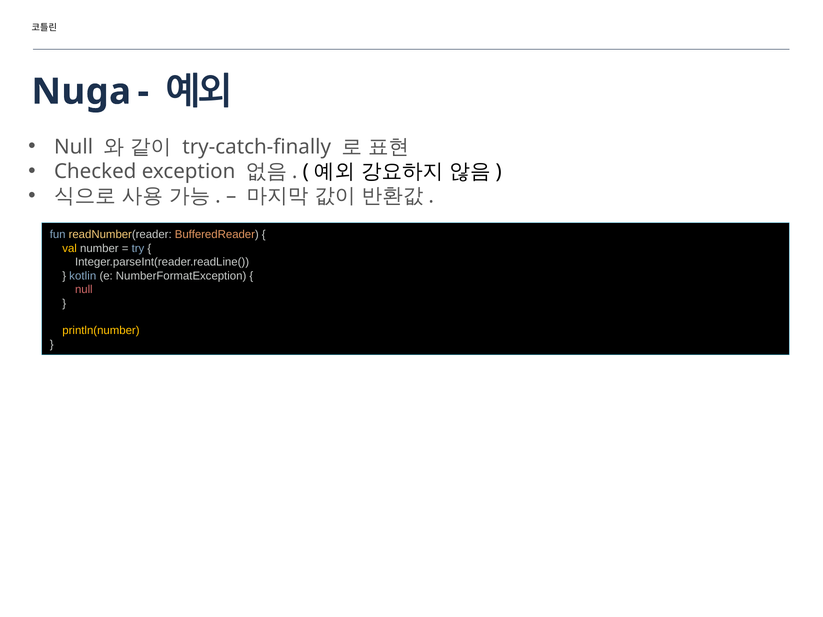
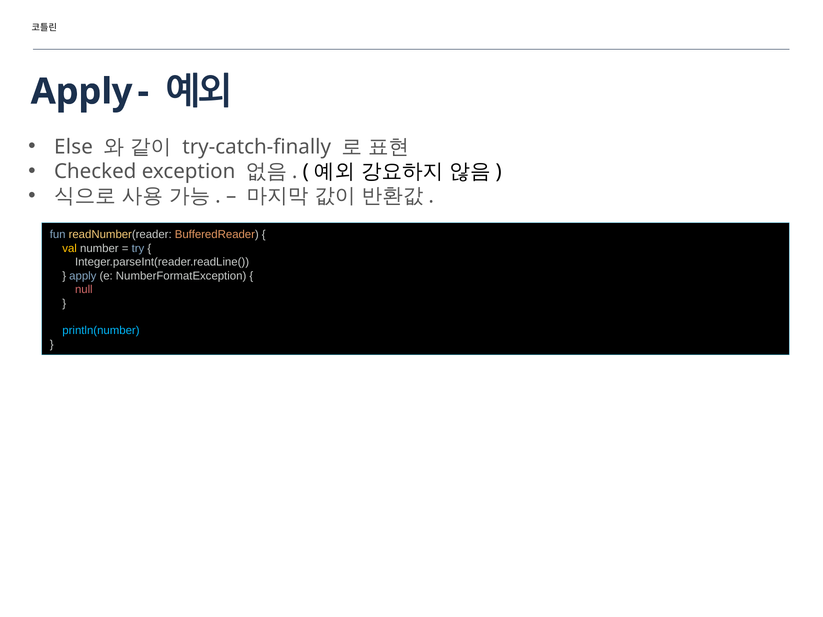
Nuga: Nuga -> Apply (82, 92)
Null: Null -> Else (74, 147)
kotlin: kotlin -> apply (83, 276)
println(number colour: yellow -> light blue (101, 331)
